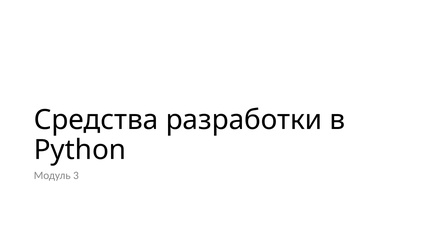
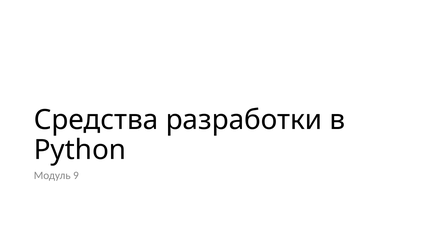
3: 3 -> 9 (76, 176)
